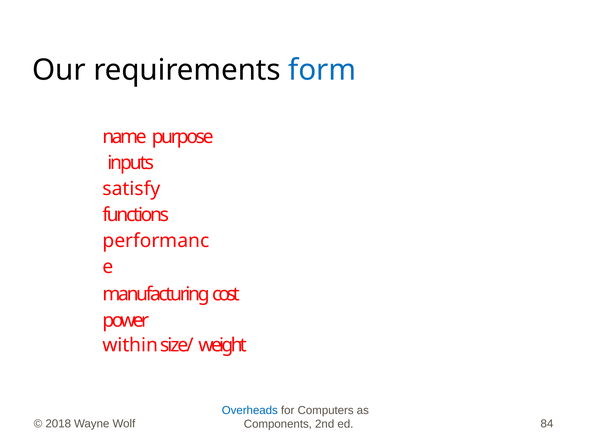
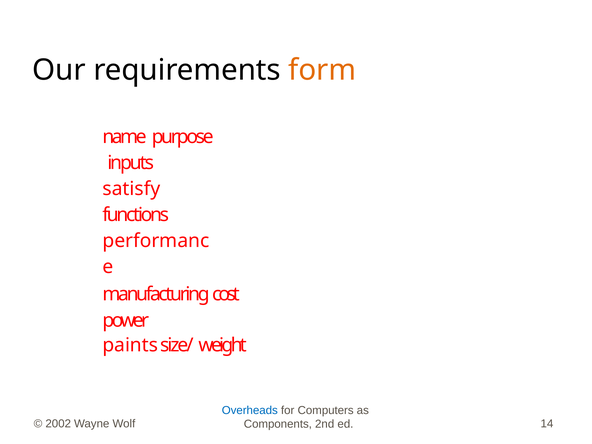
form colour: blue -> orange (322, 70)
within: within -> paints (130, 345)
2018: 2018 -> 2002 (58, 424)
84: 84 -> 14 (547, 424)
